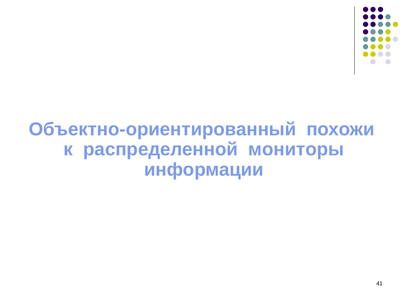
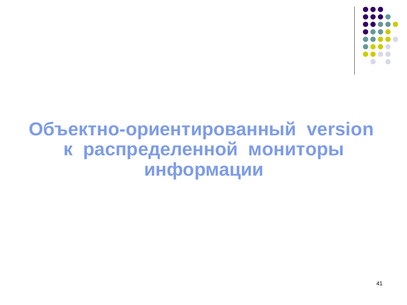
похожи: похожи -> version (340, 129)
